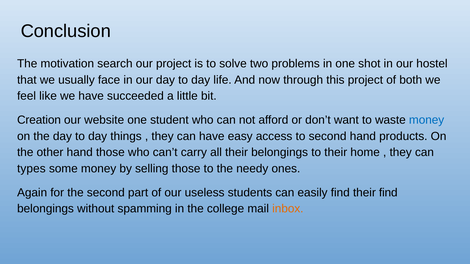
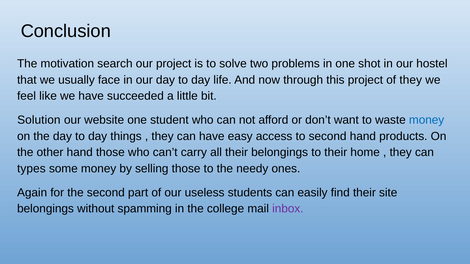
of both: both -> they (411, 80)
Creation: Creation -> Solution (39, 120)
their find: find -> site (388, 193)
inbox colour: orange -> purple (288, 209)
